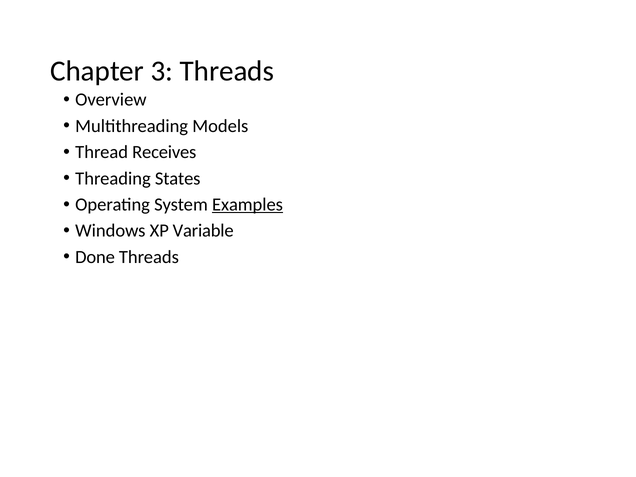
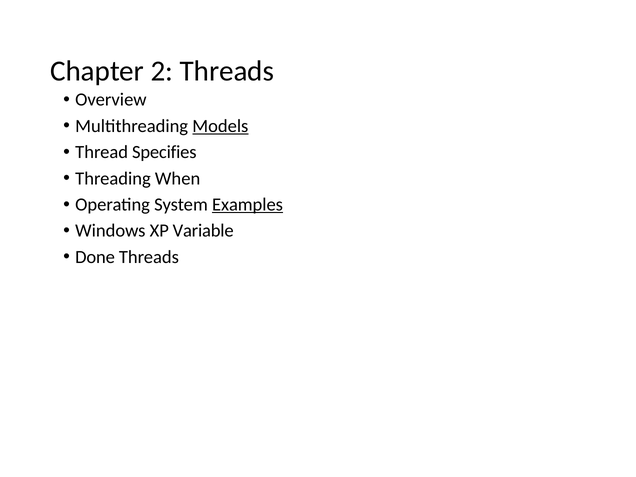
3: 3 -> 2 (162, 71)
Models underline: none -> present (220, 126)
Receives: Receives -> Specifies (164, 152)
States: States -> When (178, 178)
